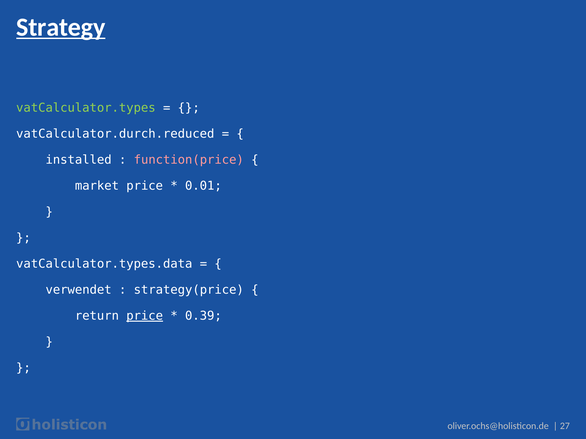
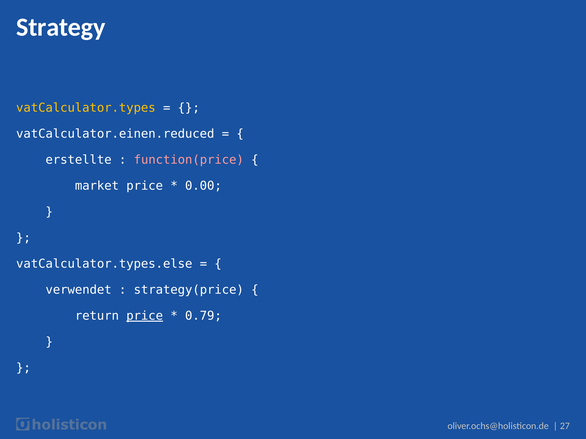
Strategy underline: present -> none (61, 27)
vatCalculator.types colour: light green -> yellow (86, 108)
vatCalculator.durch.reduced: vatCalculator.durch.reduced -> vatCalculator.einen.reduced (115, 134)
installed: installed -> erstellte (79, 160)
0.01: 0.01 -> 0.00 (203, 186)
vatCalculator.types.data: vatCalculator.types.data -> vatCalculator.types.else (104, 264)
0.39: 0.39 -> 0.79 (203, 316)
